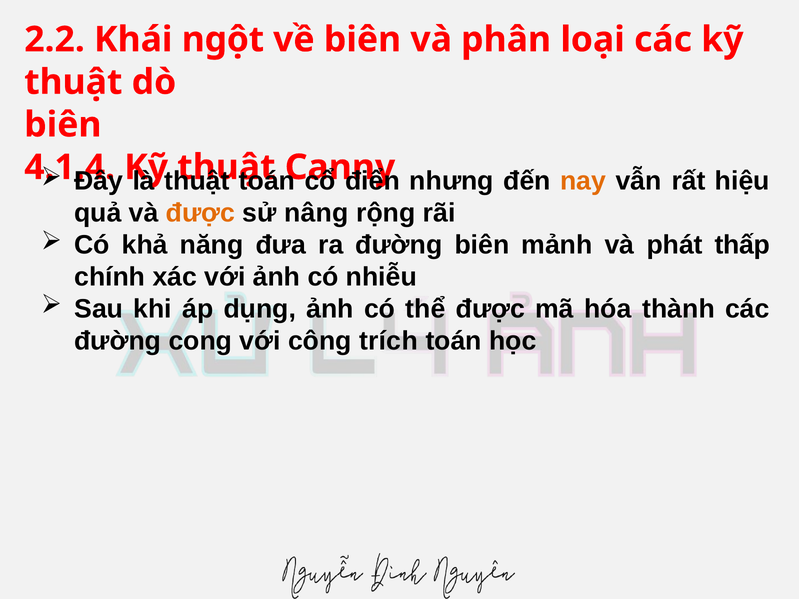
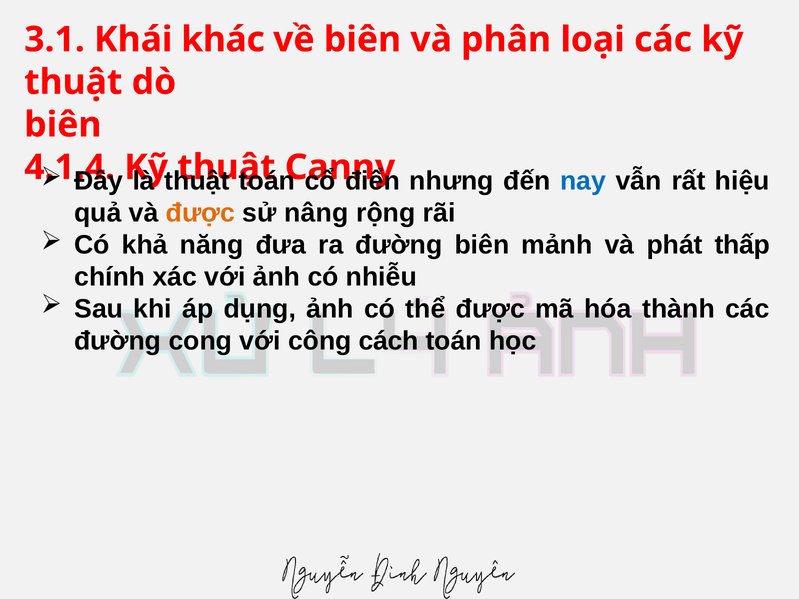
2.2: 2.2 -> 3.1 (55, 40)
ngột: ngột -> khác (223, 40)
nay colour: orange -> blue (583, 181)
trích: trích -> cách (389, 341)
